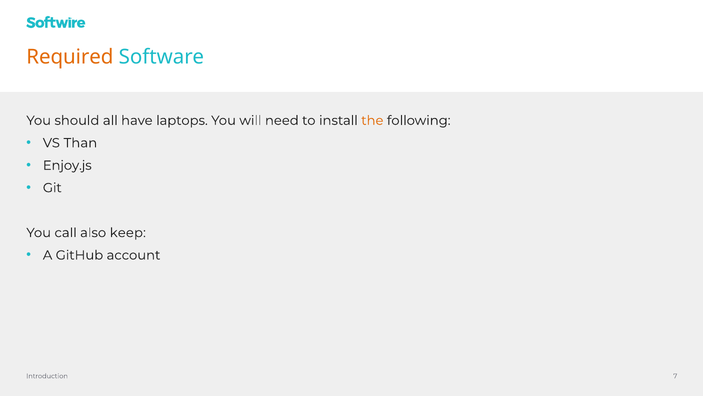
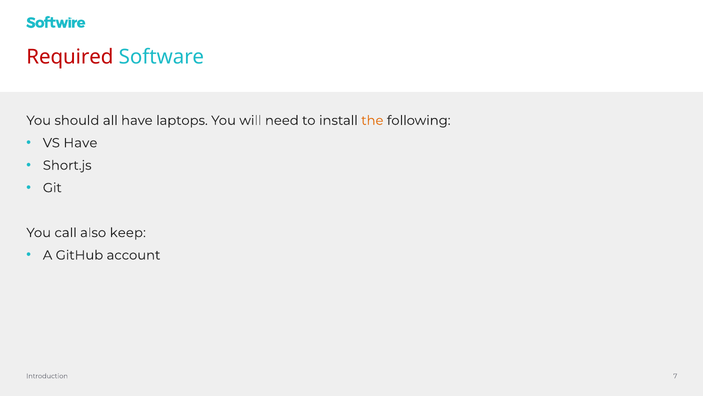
Required colour: orange -> red (70, 57)
VS Than: Than -> Have (80, 143)
Enjoy.js: Enjoy.js -> Short.js (67, 165)
